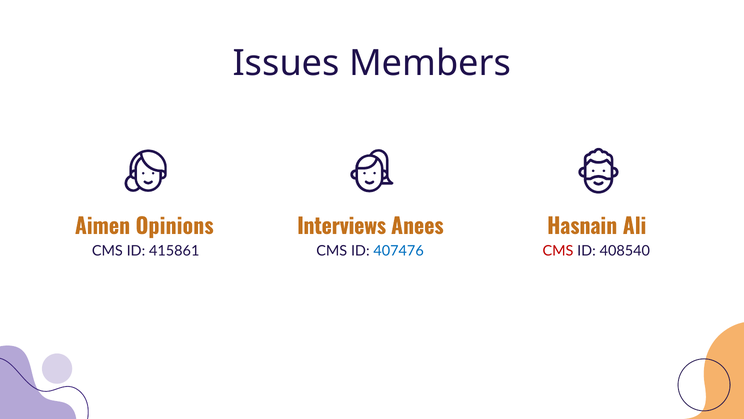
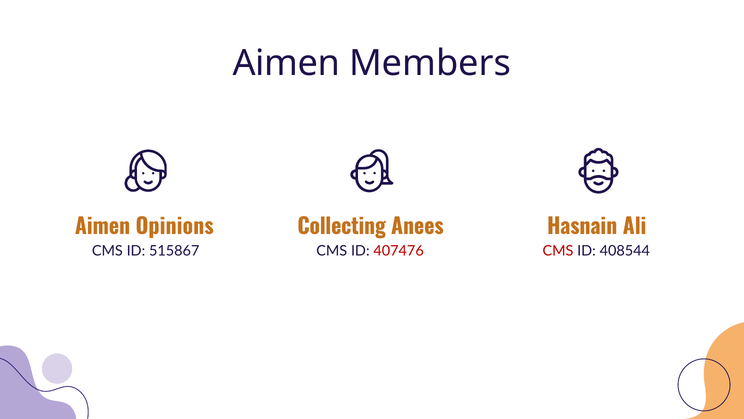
Issues: Issues -> Aimen (286, 63)
Interviews: Interviews -> Collecting (342, 227)
415861: 415861 -> 515867 (174, 251)
407476 colour: blue -> red (399, 251)
408540: 408540 -> 408544 (625, 251)
